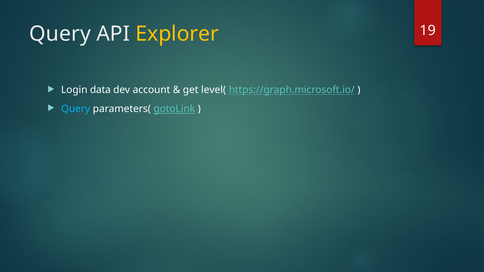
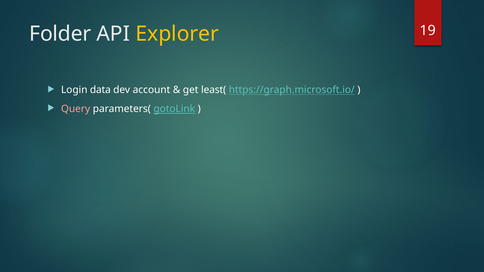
Query: Query -> Folder (60, 34)
level(: level( -> least( (214, 90)
Query colour: light blue -> pink (76, 109)
